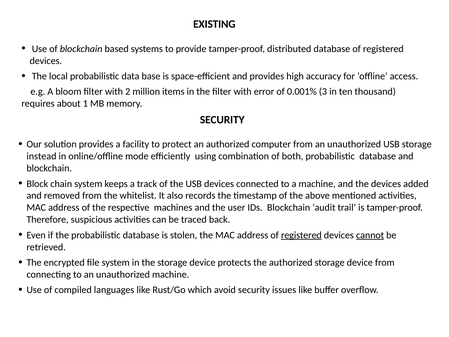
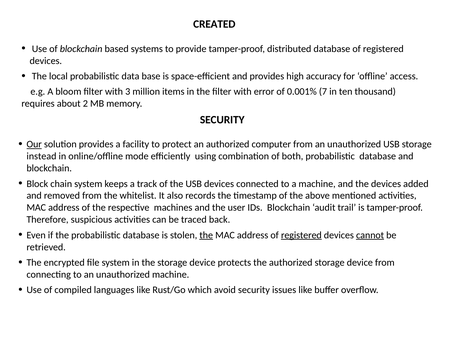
EXISTING: EXISTING -> CREATED (214, 24)
2: 2 -> 3 (128, 92)
3: 3 -> 7 (323, 92)
1: 1 -> 2 (85, 104)
Our underline: none -> present (34, 144)
the underline: none -> present (206, 235)
